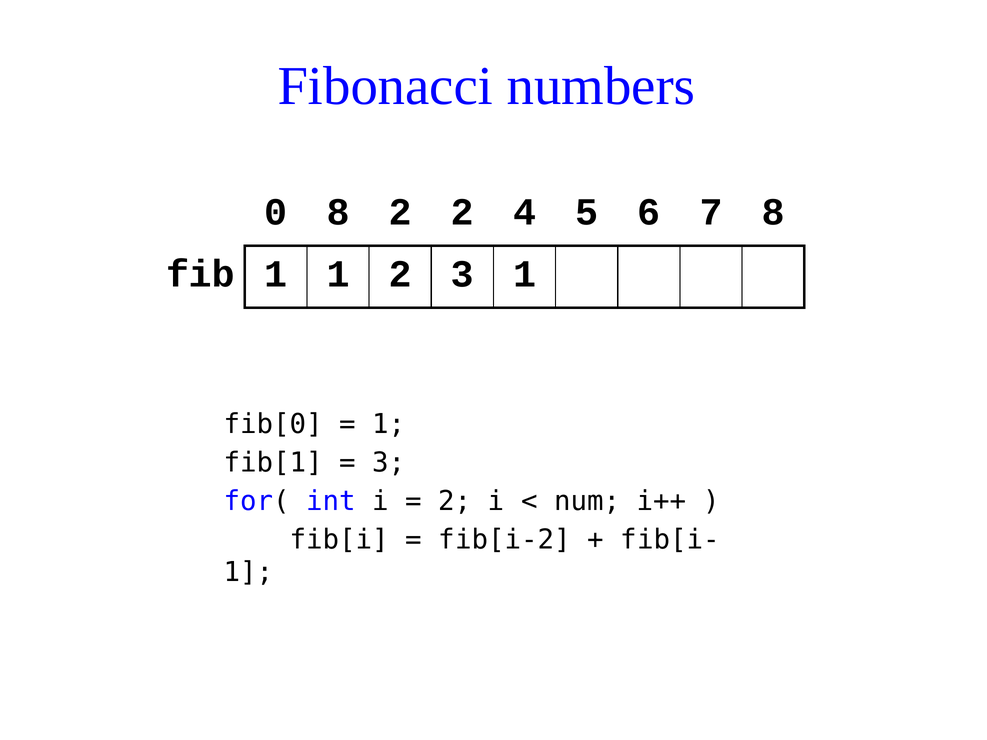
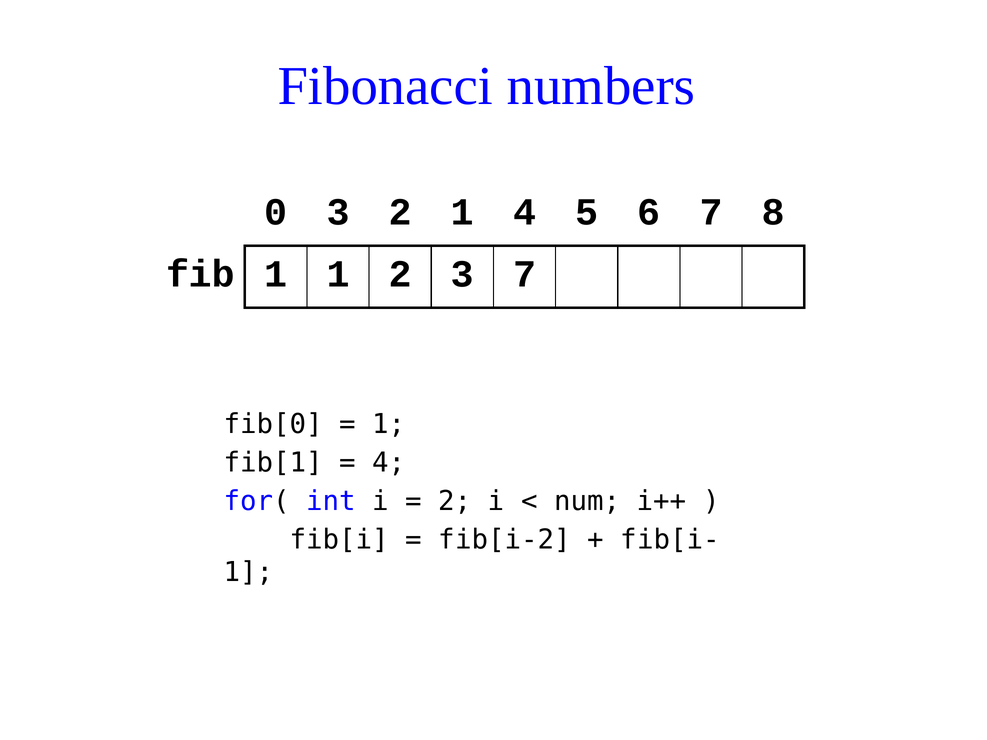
0 8: 8 -> 3 (338, 212)
2 2: 2 -> 1 (462, 212)
3 1: 1 -> 7 (525, 274)
3: 3 -> 4 (389, 463)
